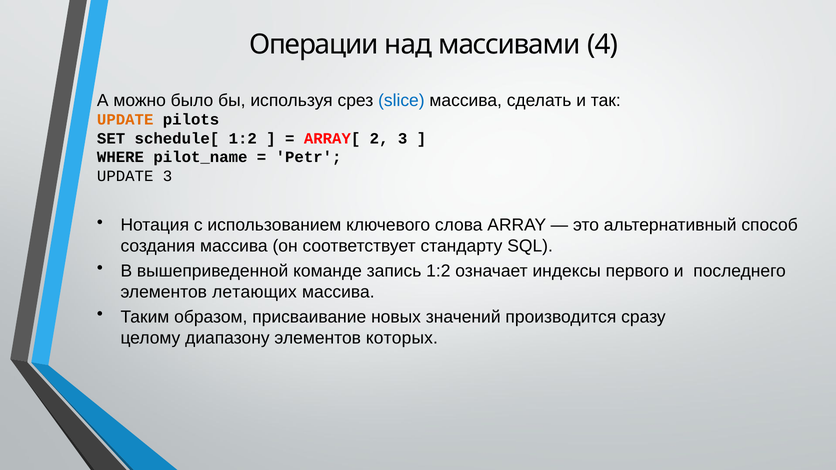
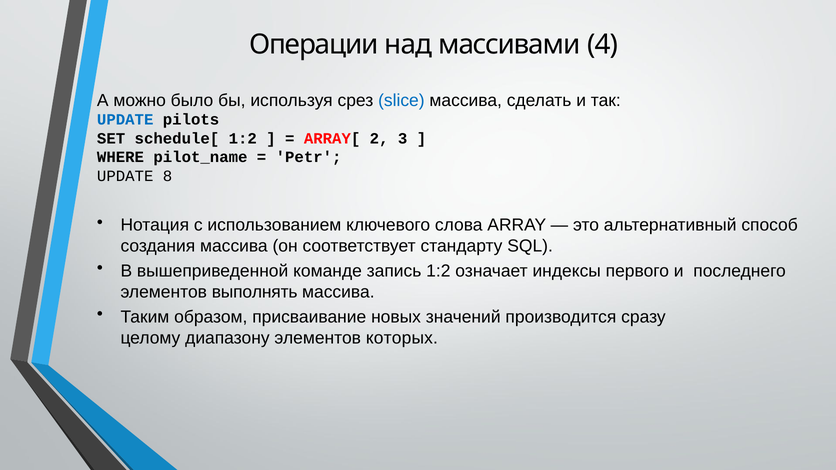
UPDATE colour: orange -> blue (125, 120)
UPDATE 3: 3 -> 8 (168, 176)
летающих: летающих -> выполнять (255, 292)
